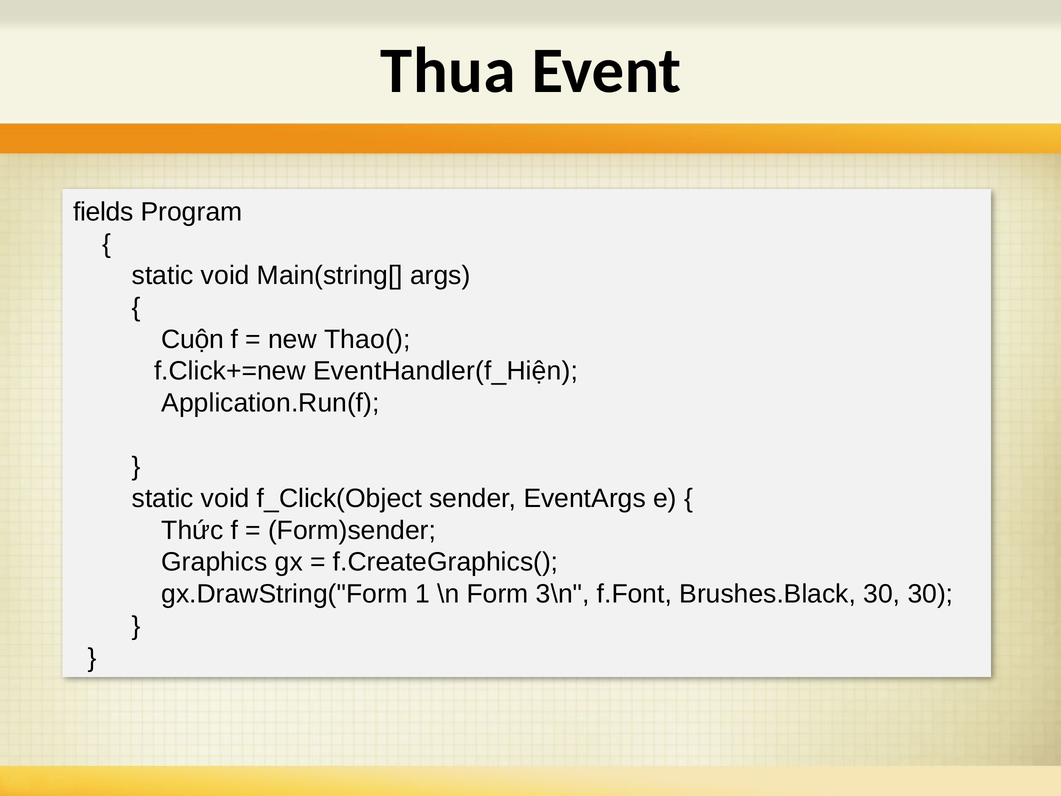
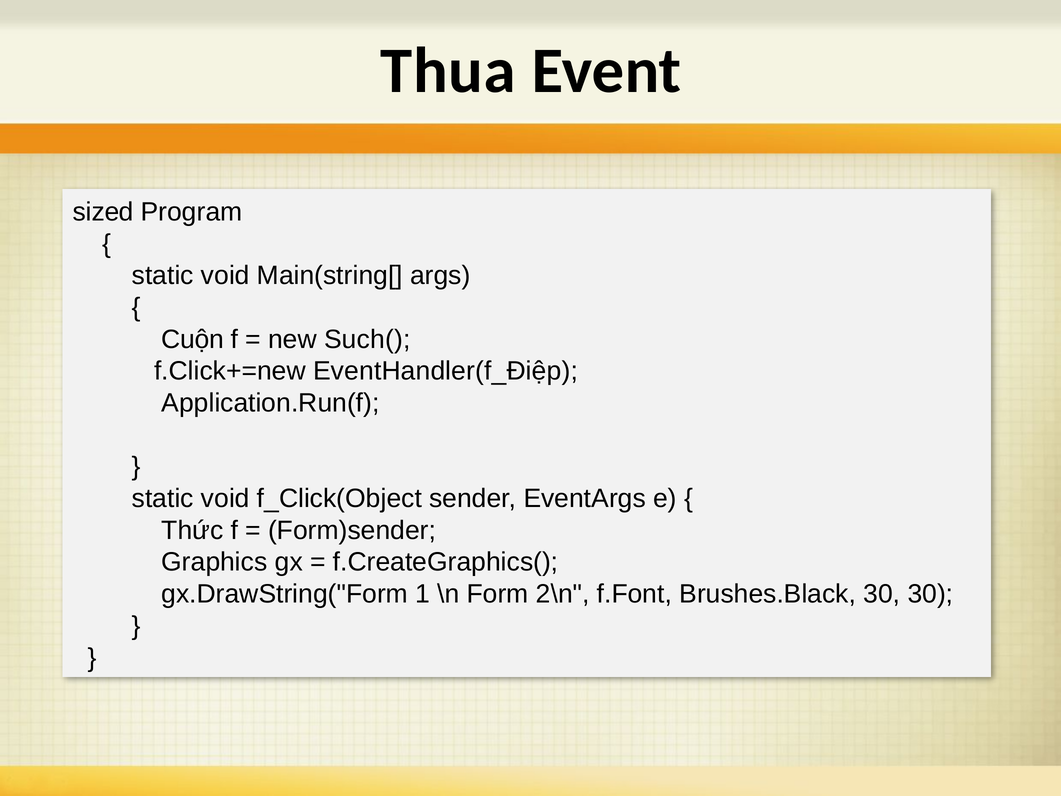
fields: fields -> sized (103, 212)
Thao(: Thao( -> Such( (367, 339)
EventHandler(f_Hiện: EventHandler(f_Hiện -> EventHandler(f_Điệp (446, 371)
3\n: 3\n -> 2\n (563, 594)
